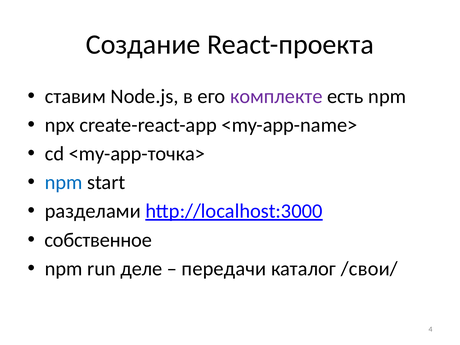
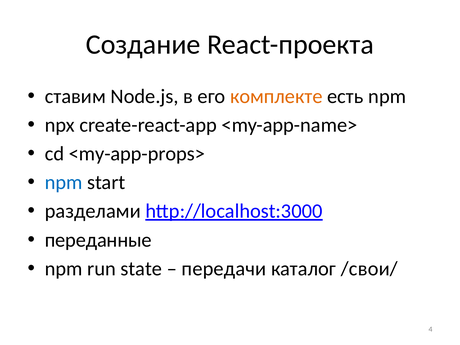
комплекте colour: purple -> orange (276, 96)
<my-app-точка>: <my-app-точка> -> <my-app-props> (137, 154)
собственное: собственное -> переданные (98, 240)
деле: деле -> state (141, 269)
